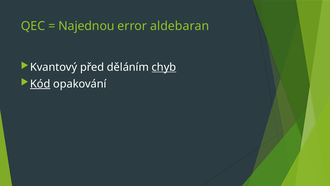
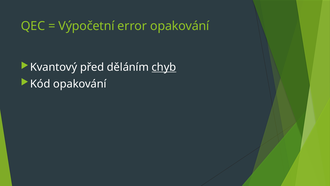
Najednou: Najednou -> Výpočetní (86, 26)
error aldebaran: aldebaran -> opakování (180, 26)
Kód underline: present -> none (40, 84)
